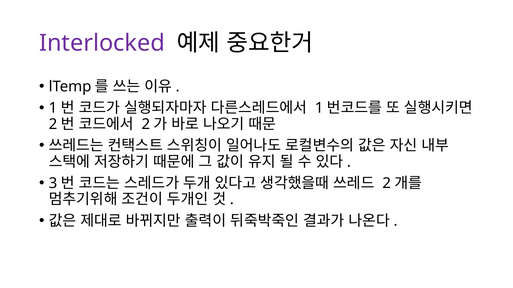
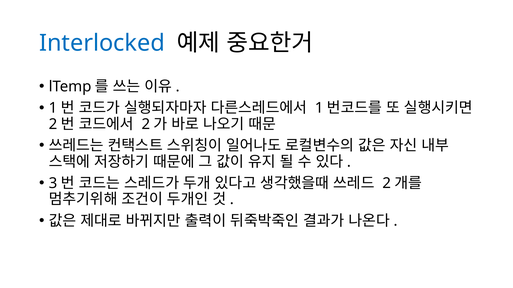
Interlocked colour: purple -> blue (102, 43)
